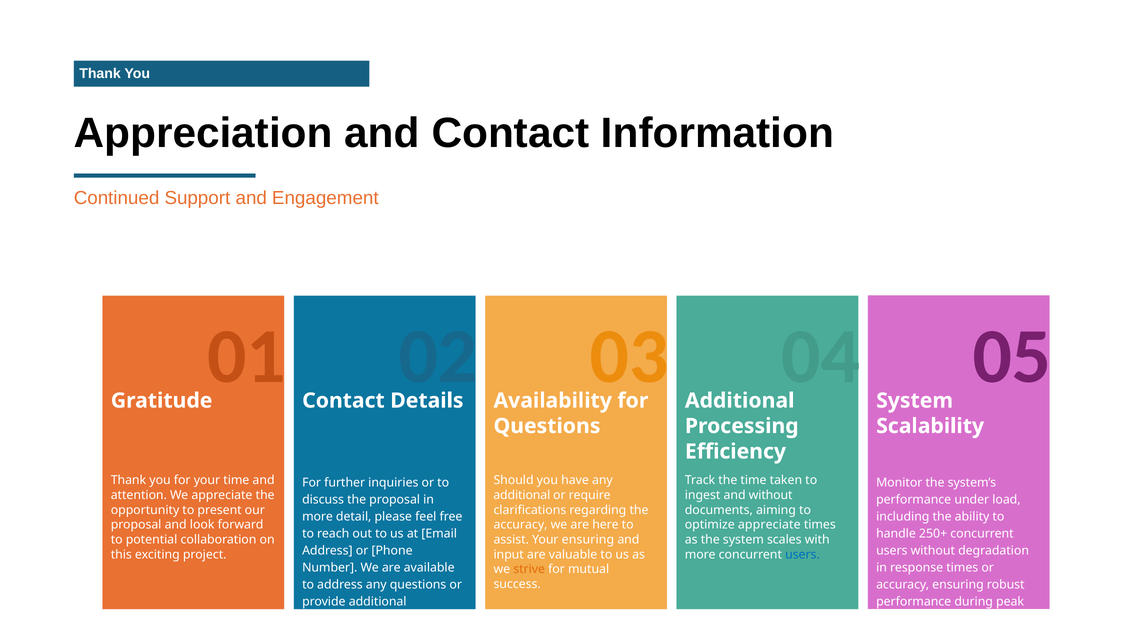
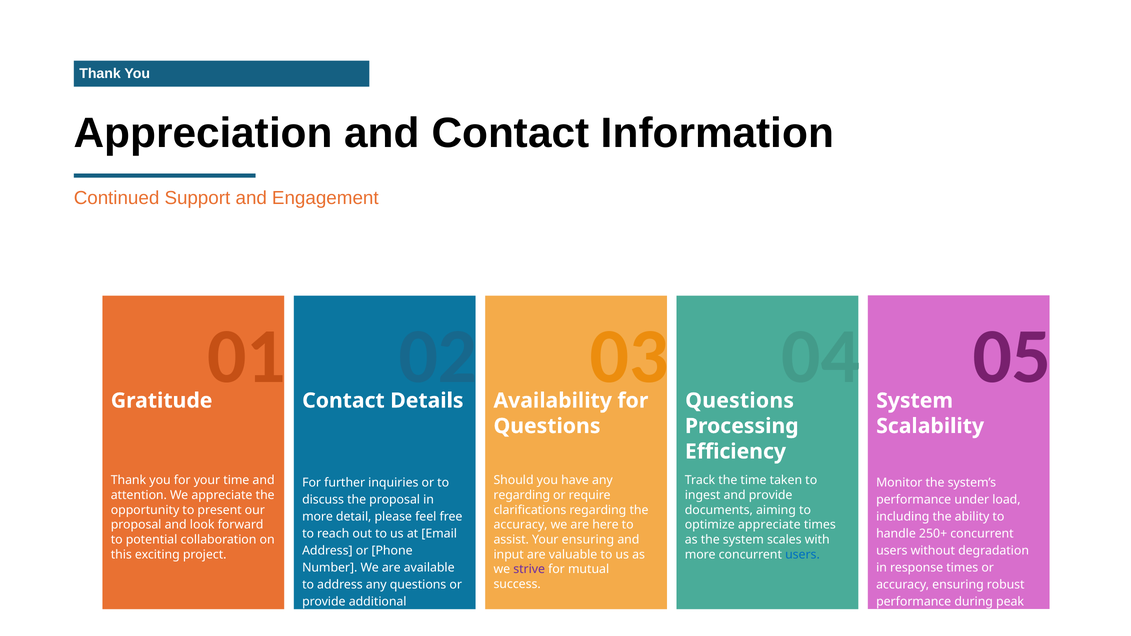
Additional: Additional -> Questions (740, 401)
additional: additional -> regarding (522, 495)
and without: without -> provide (771, 495)
strive colour: orange -> purple (529, 569)
